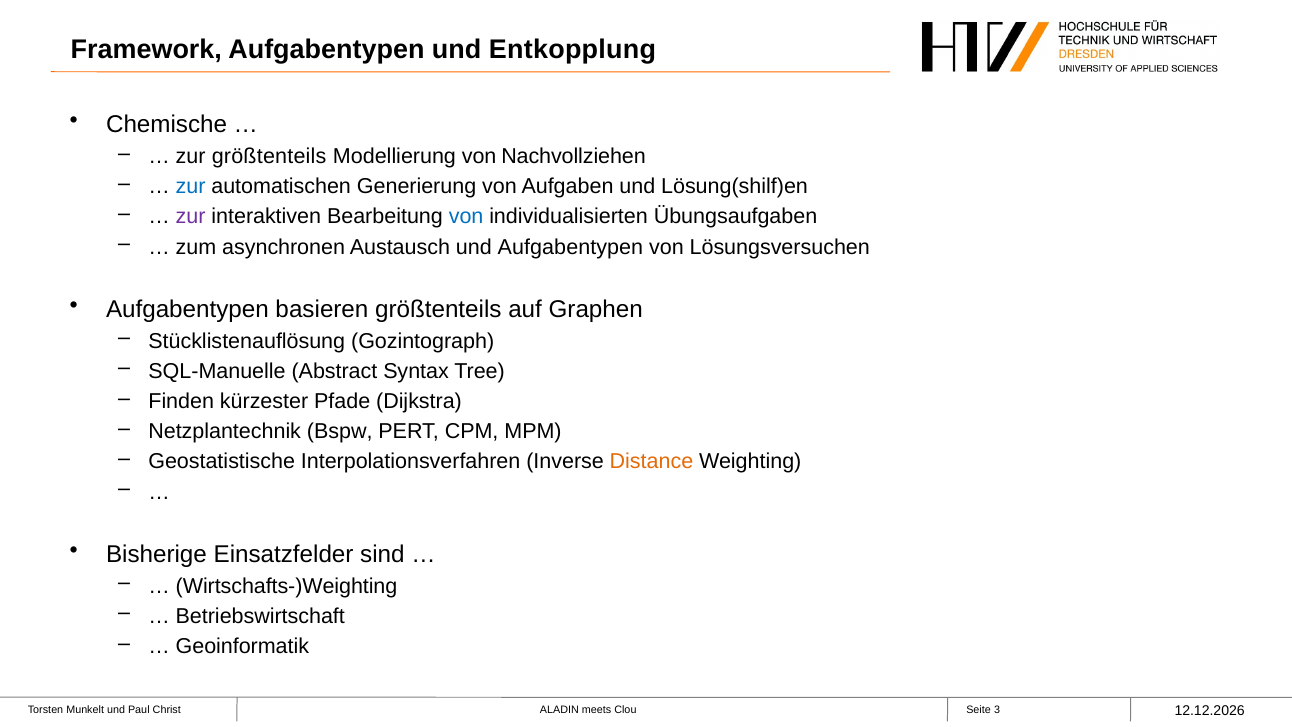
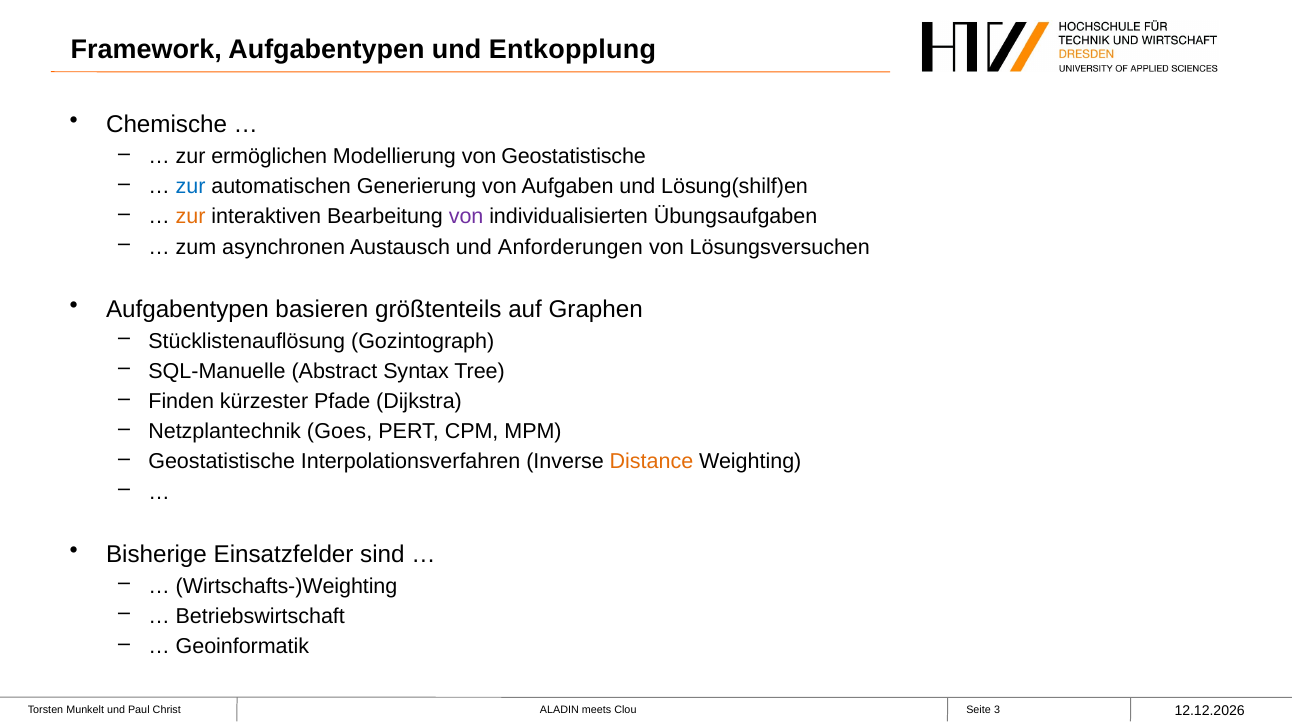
zur größtenteils: größtenteils -> ermöglichen (269, 156)
von Nachvollziehen: Nachvollziehen -> Geostatistische (574, 156)
zur colour: purple -> orange (191, 217)
von colour: blue -> purple (466, 217)
und Aufgabentypen: Aufgabentypen -> Anforderungen (570, 247)
Bspw: Bspw -> Goes (340, 432)
